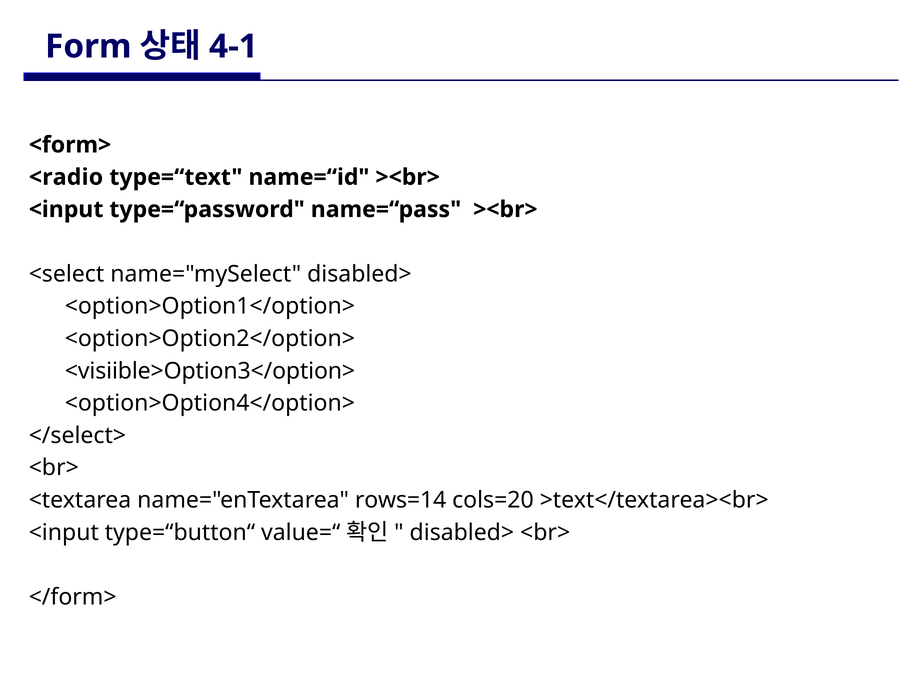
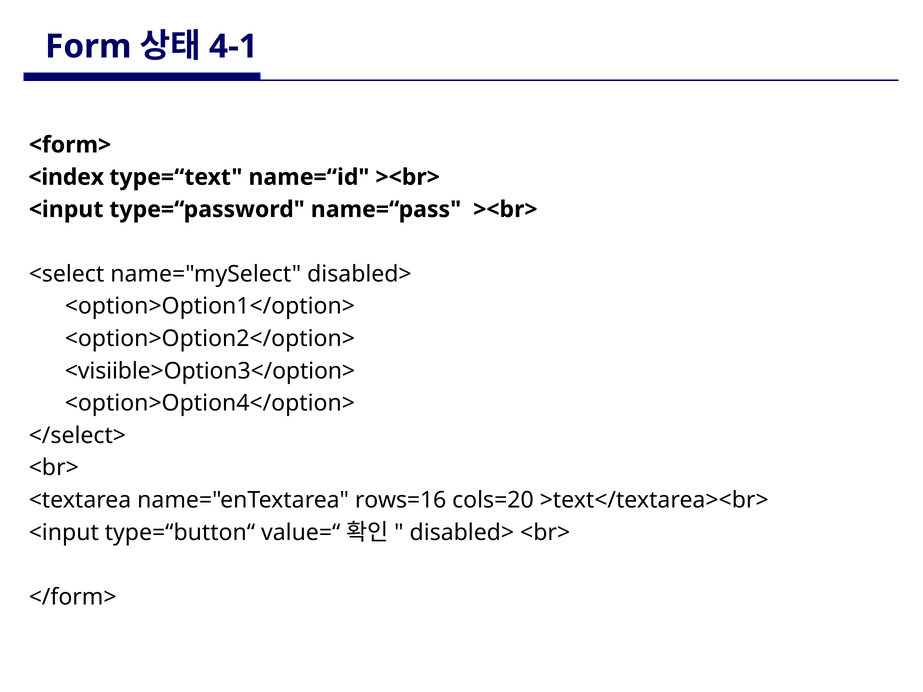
<radio: <radio -> <index (66, 177)
rows=14: rows=14 -> rows=16 (401, 500)
